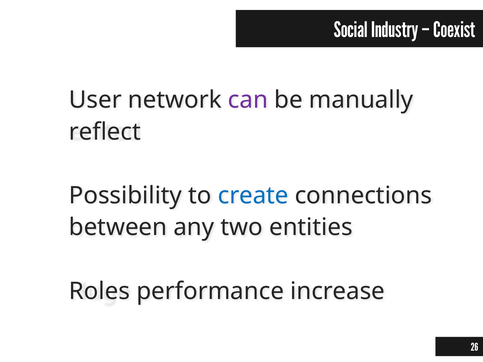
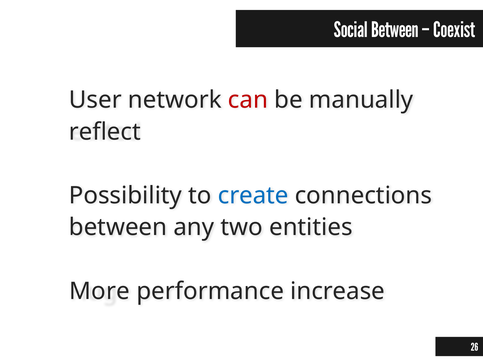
Social Industry: Industry -> Between (395, 30)
can colour: purple -> red (248, 100)
Roles: Roles -> More (99, 291)
